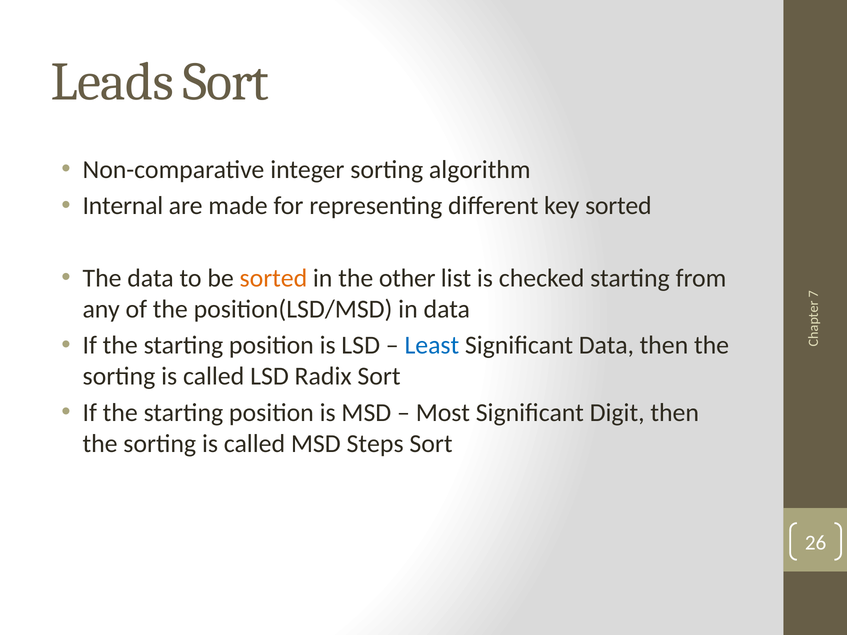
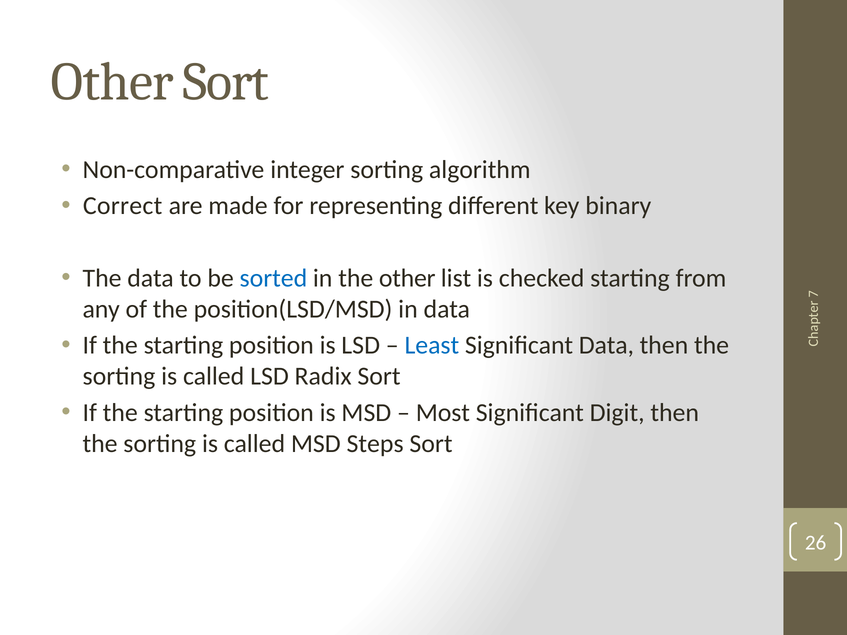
Leads: Leads -> Other (112, 82)
Internal: Internal -> Correct (123, 206)
key sorted: sorted -> binary (618, 206)
sorted colour: orange -> blue (273, 278)
